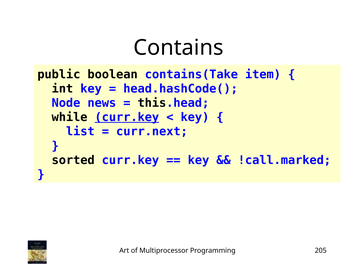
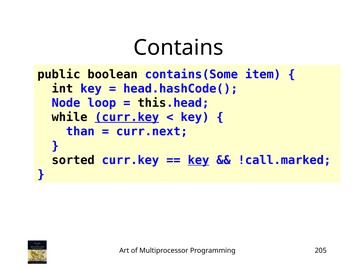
contains(Take: contains(Take -> contains(Some (191, 74)
news: news -> loop (102, 103)
list: list -> than (80, 131)
key underline: none -> present (198, 160)
